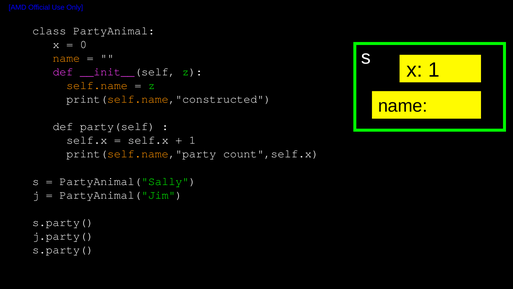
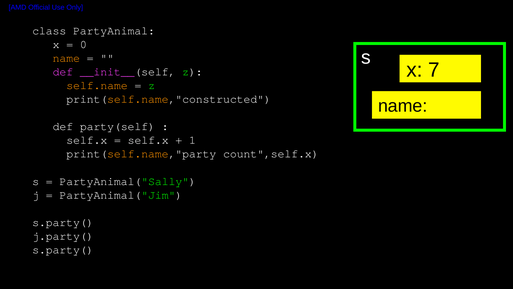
x 1: 1 -> 7 (434, 70)
